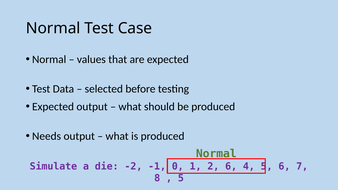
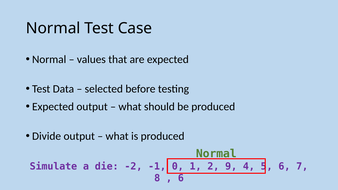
Needs: Needs -> Divide (47, 136)
2 6: 6 -> 9 (231, 166)
5: 5 -> 6 (181, 178)
